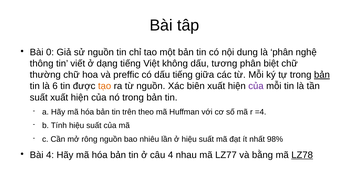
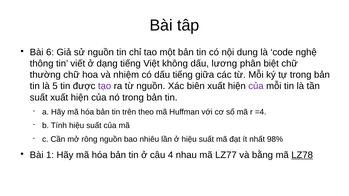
0: 0 -> 6 (50, 52)
là phân: phân -> code (282, 52)
tương: tương -> lương (224, 64)
preffic: preffic -> nhiệm (126, 75)
bản underline: present -> none (322, 75)
6: 6 -> 5 (55, 86)
tạo colour: orange -> purple (105, 86)
Bài 4: 4 -> 1 (50, 155)
